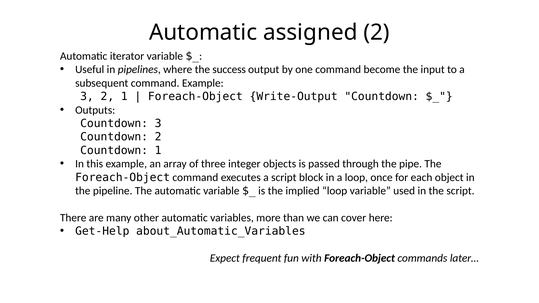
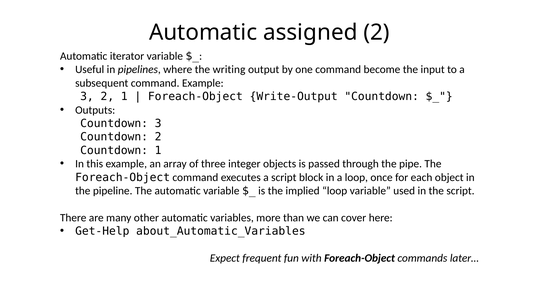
success: success -> writing (229, 70)
